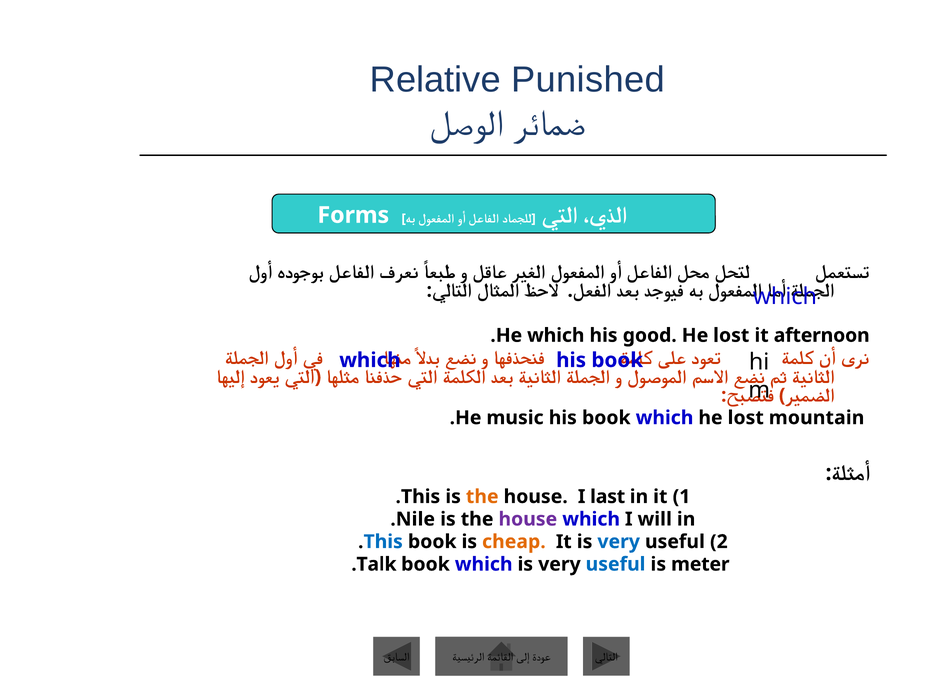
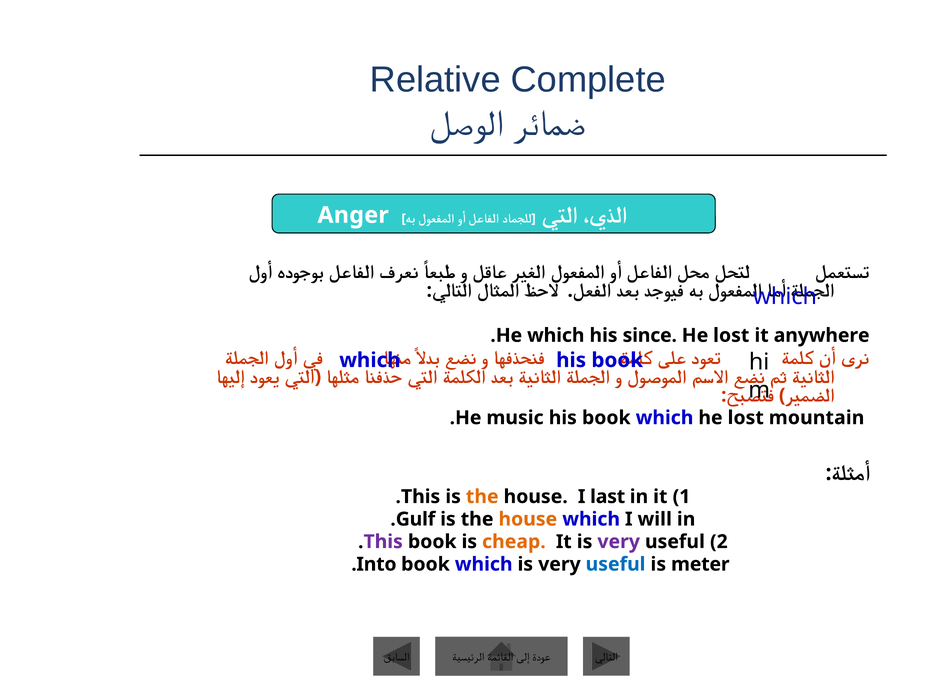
Punished: Punished -> Complete (588, 80)
Forms: Forms -> Anger (353, 215)
good: good -> since (650, 336)
afternoon: afternoon -> anywhere (822, 336)
Nile: Nile -> Gulf (416, 520)
house colour: purple -> orange (528, 520)
This colour: blue -> purple (383, 542)
very colour: blue -> purple (619, 542)
Talk: Talk -> Into (376, 565)
